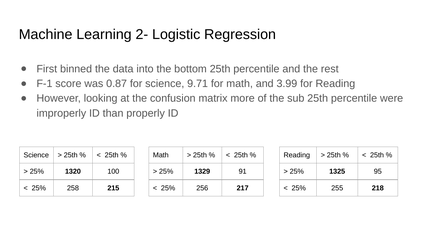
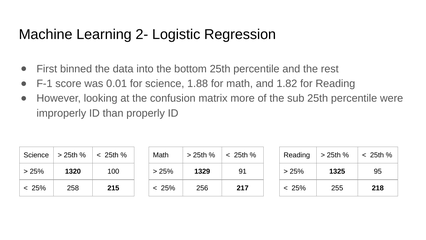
0.87: 0.87 -> 0.01 (117, 84)
9.71: 9.71 -> 1.88 (198, 84)
3.99: 3.99 -> 1.82 (287, 84)
